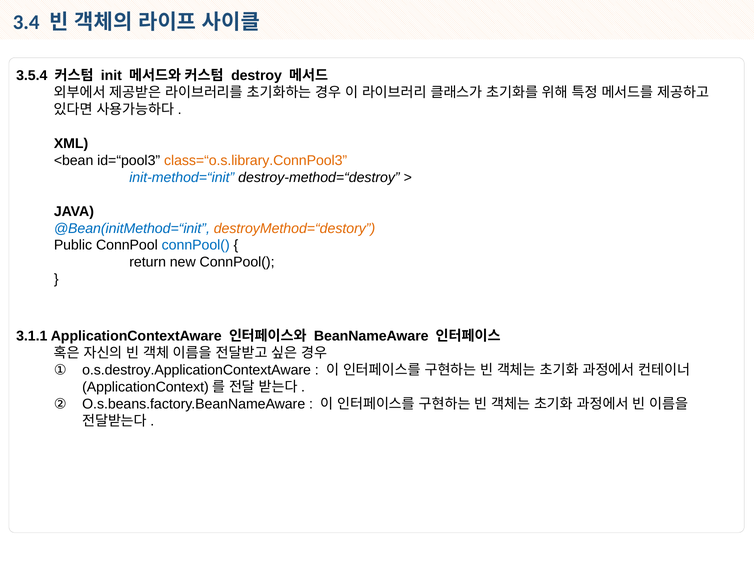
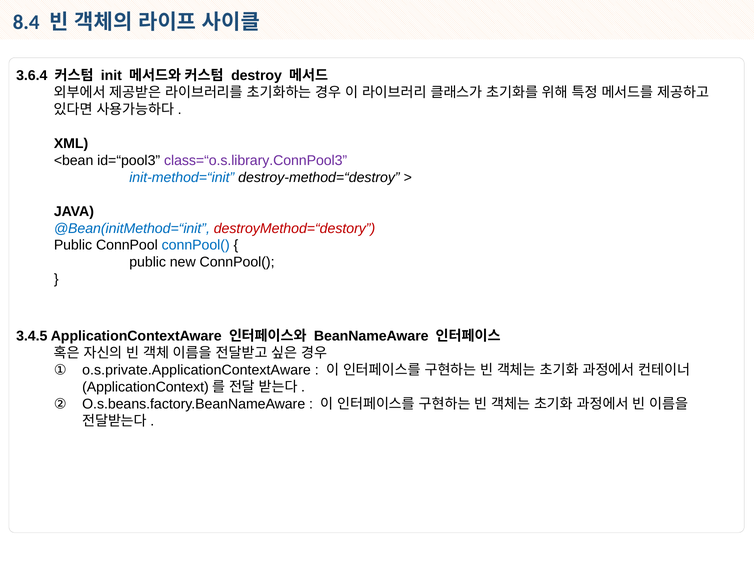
3.4: 3.4 -> 8.4 (26, 22)
3.5.4: 3.5.4 -> 3.6.4 (32, 76)
class=“o.s.library.ConnPool3 colour: orange -> purple (256, 160)
destroyMethod=“destory colour: orange -> red (295, 228)
return: return -> public (148, 262)
3.1.1: 3.1.1 -> 3.4.5 (32, 336)
o.s.destroy.ApplicationContextAware: o.s.destroy.ApplicationContextAware -> o.s.private.ApplicationContextAware (196, 370)
